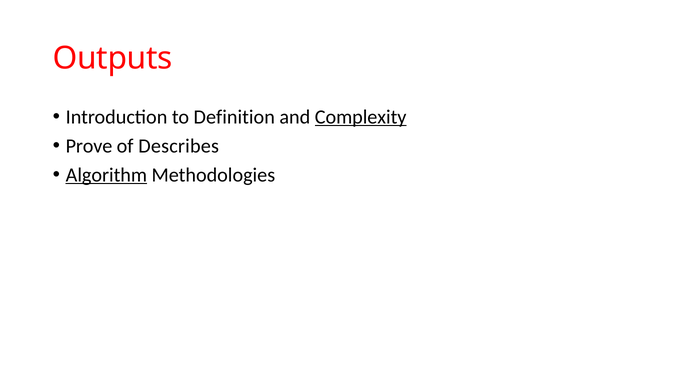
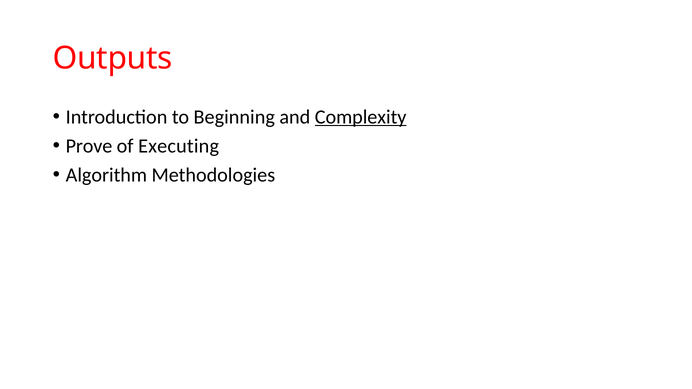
Definition: Definition -> Beginning (234, 117)
Describes: Describes -> Executing (179, 146)
Algorithm underline: present -> none (106, 175)
